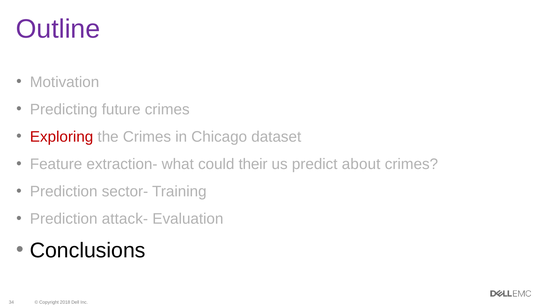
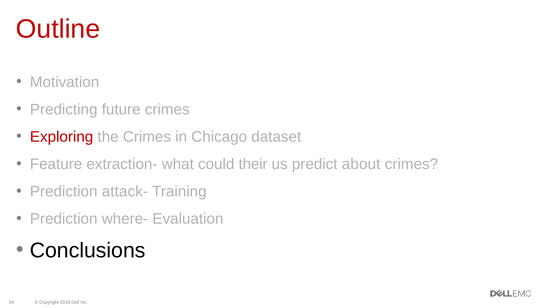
Outline colour: purple -> red (58, 29)
sector-: sector- -> attack- (125, 191)
attack-: attack- -> where- (125, 219)
